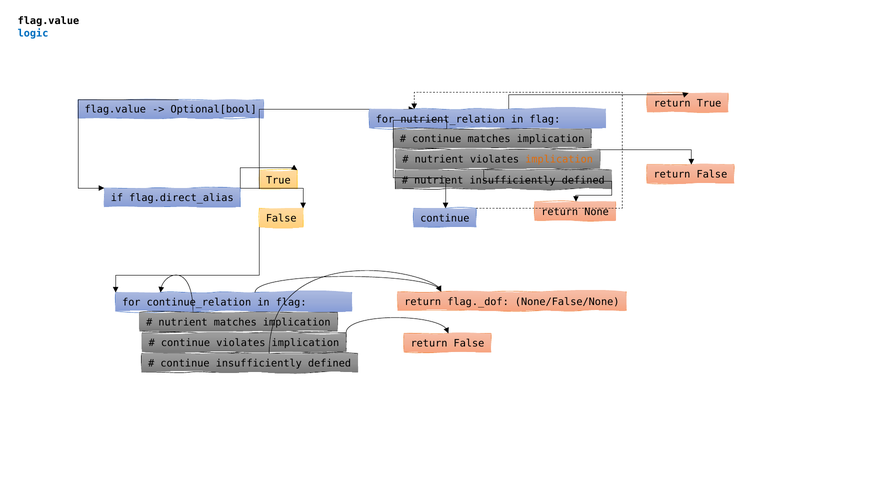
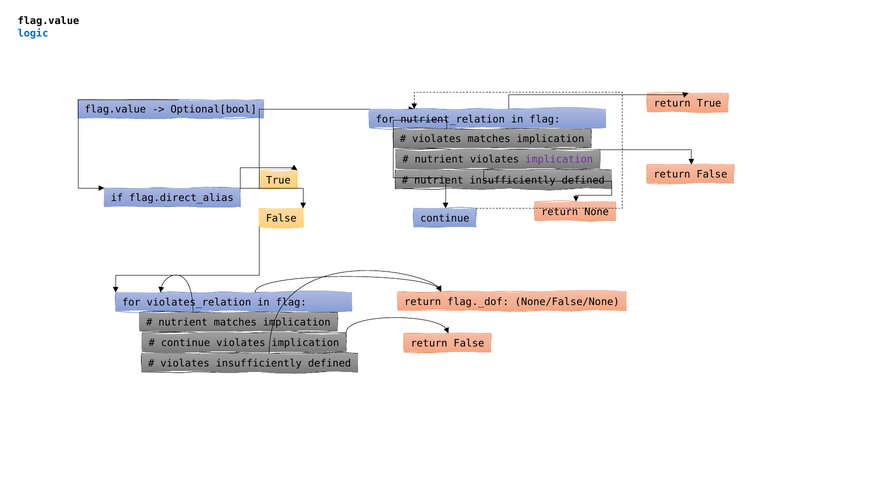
continue: continue -> violates (437, 139)
implication colour: orange -> purple (559, 160)
continue_relation: continue_relation -> violates_relation (199, 303)
continue: continue -> violates (185, 364)
